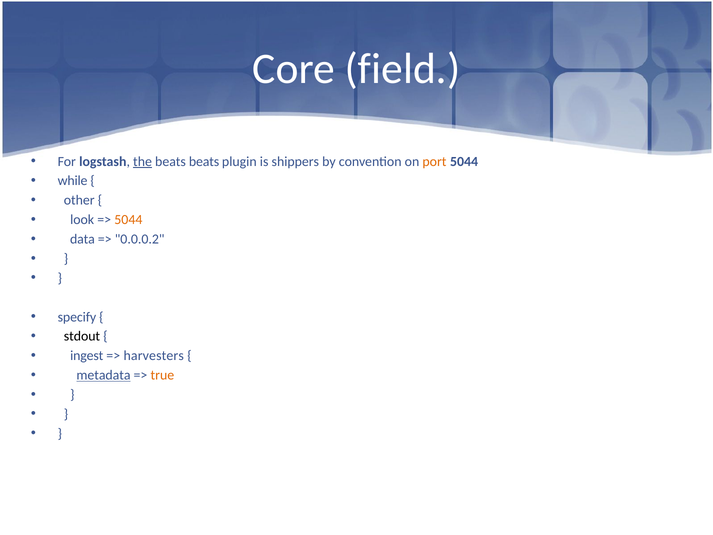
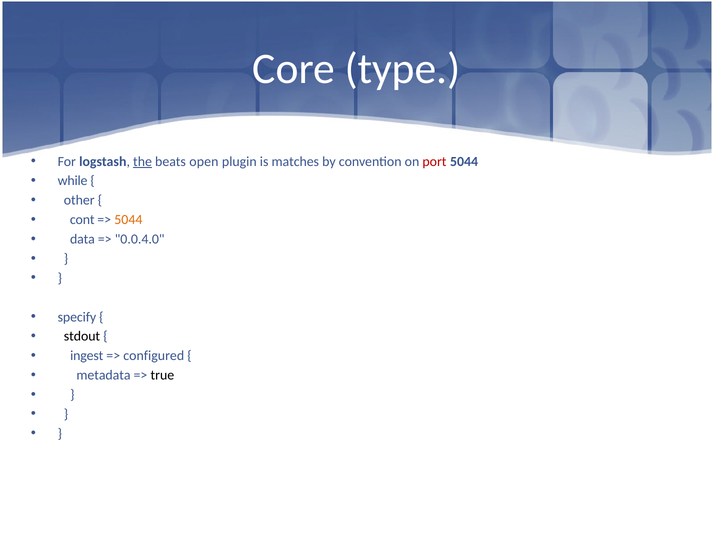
field: field -> type (403, 69)
beats beats: beats -> open (204, 161)
shippers: shippers -> matches (295, 161)
port colour: orange -> red (434, 161)
look: look -> cont (82, 220)
0.0.0.2: 0.0.0.2 -> 0.0.4.0 (140, 239)
harvesters: harvesters -> configured (154, 356)
metadata underline: present -> none (103, 375)
true colour: orange -> black (162, 375)
